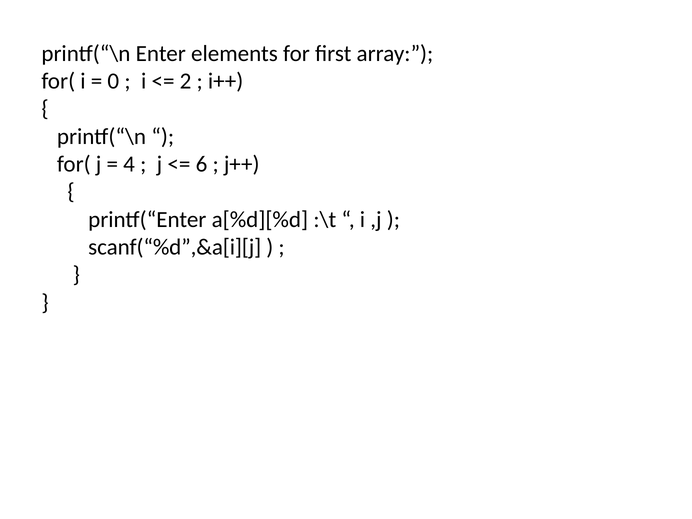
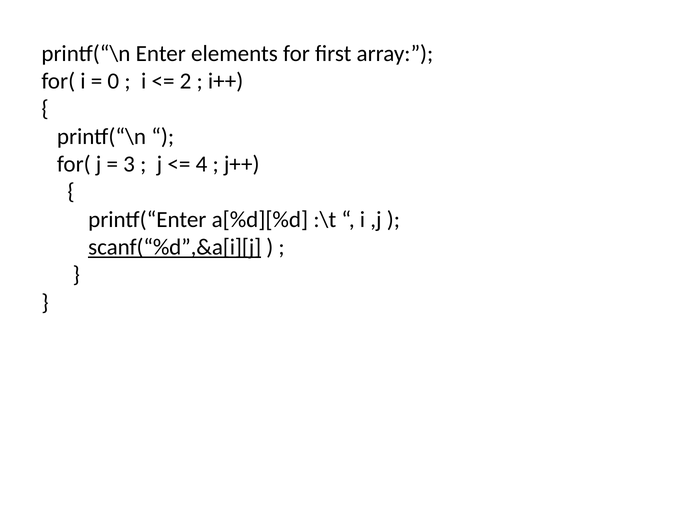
4: 4 -> 3 (129, 164)
6: 6 -> 4 (201, 164)
scanf(“%d”,&a[i][j underline: none -> present (175, 247)
